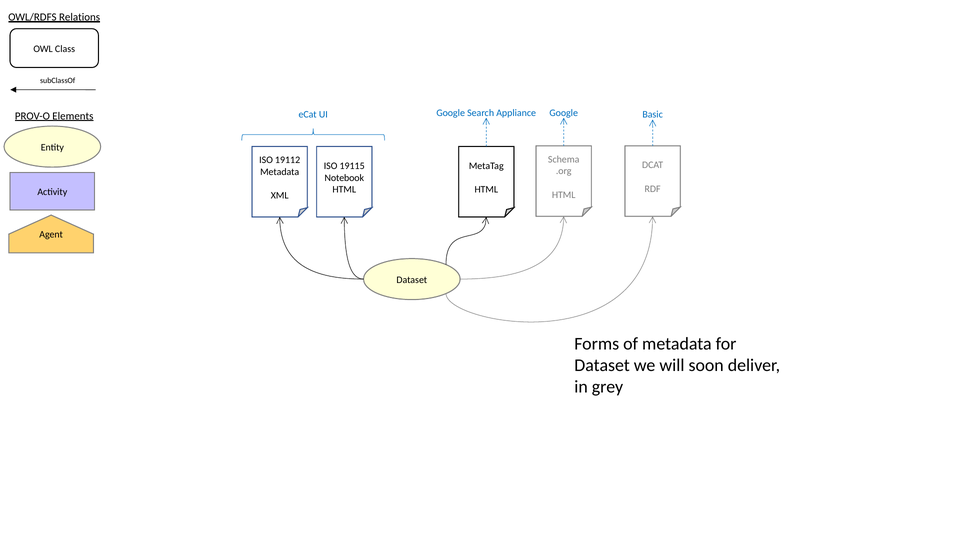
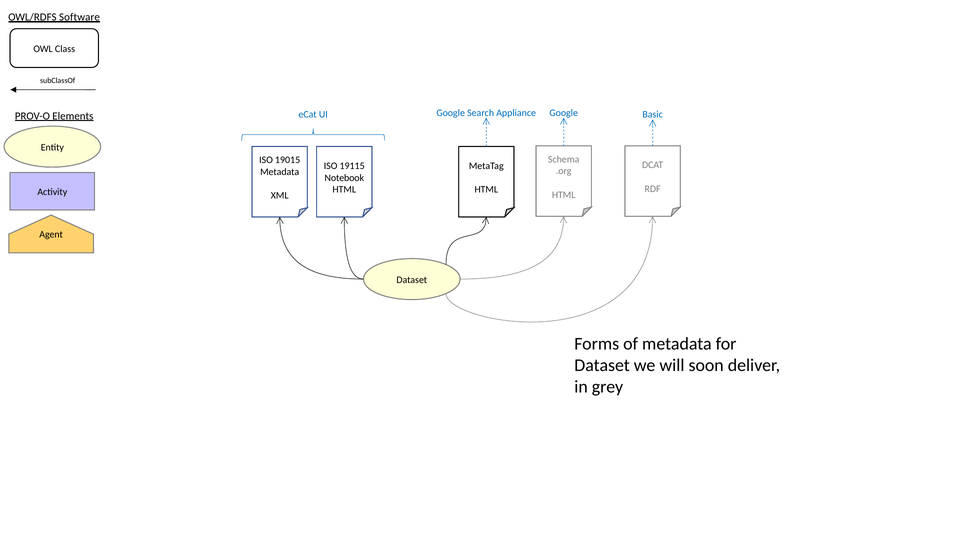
Relations: Relations -> Software (80, 17)
19112: 19112 -> 19015 (288, 160)
